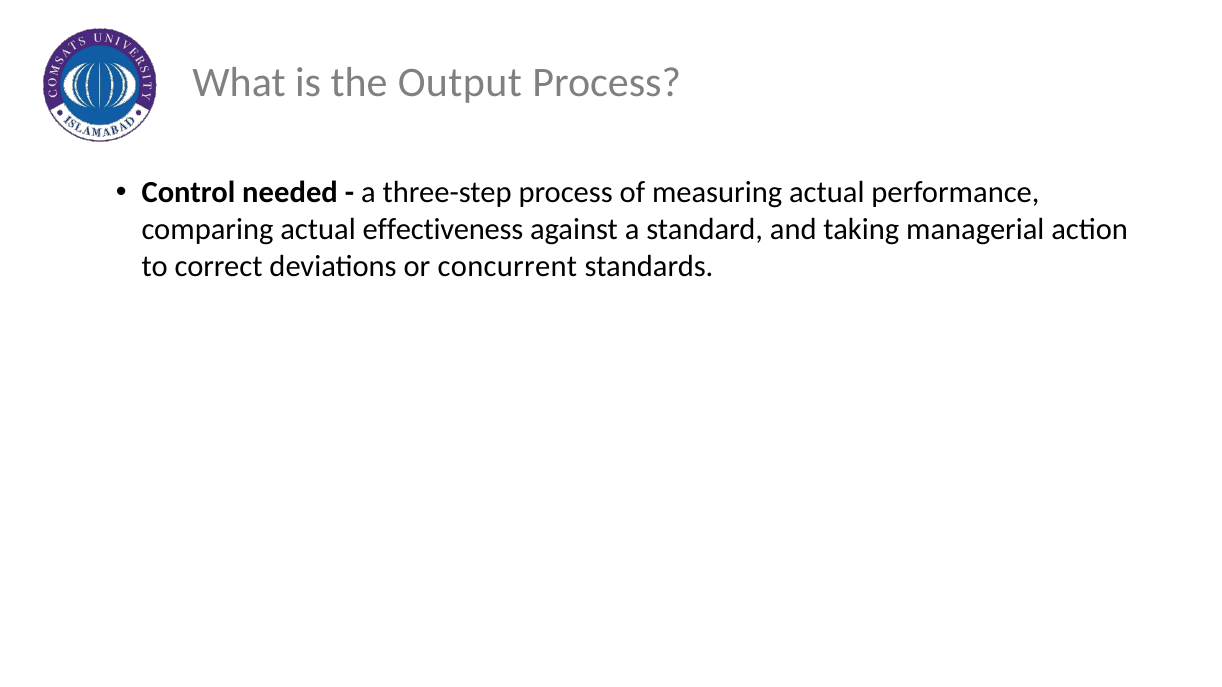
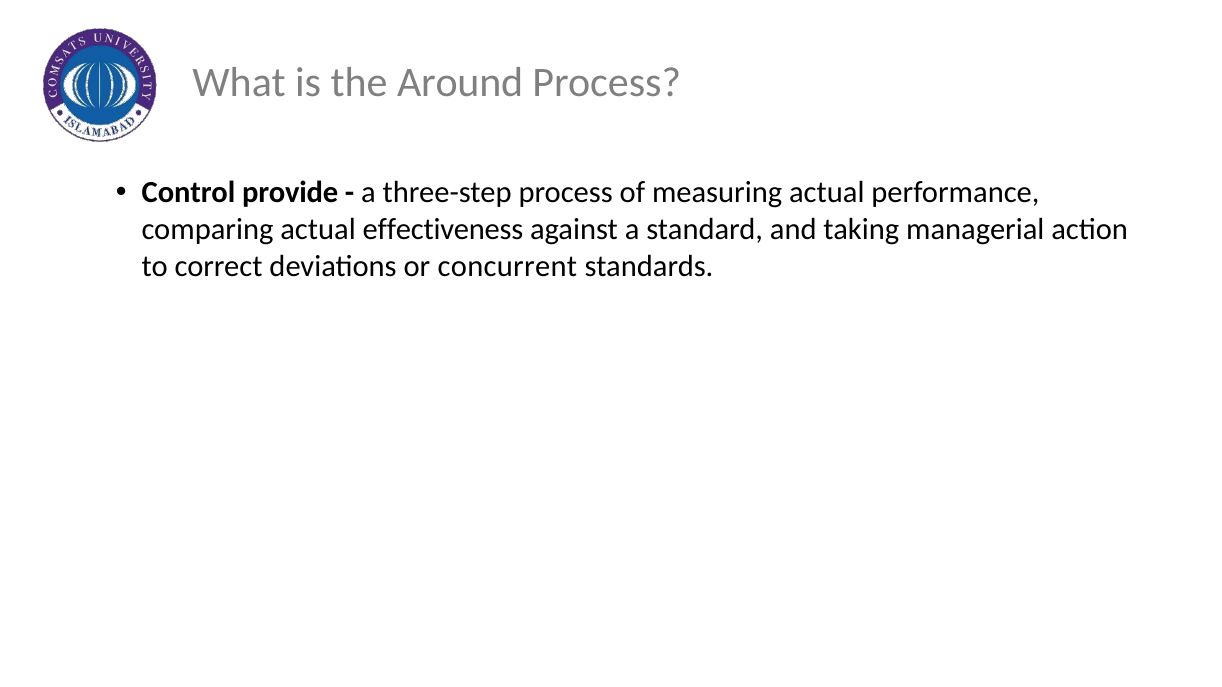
Output: Output -> Around (460, 83)
needed: needed -> provide (290, 193)
